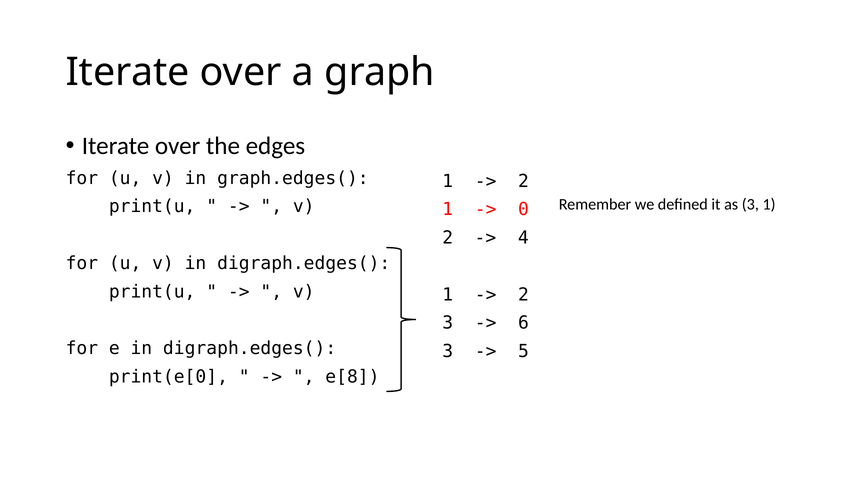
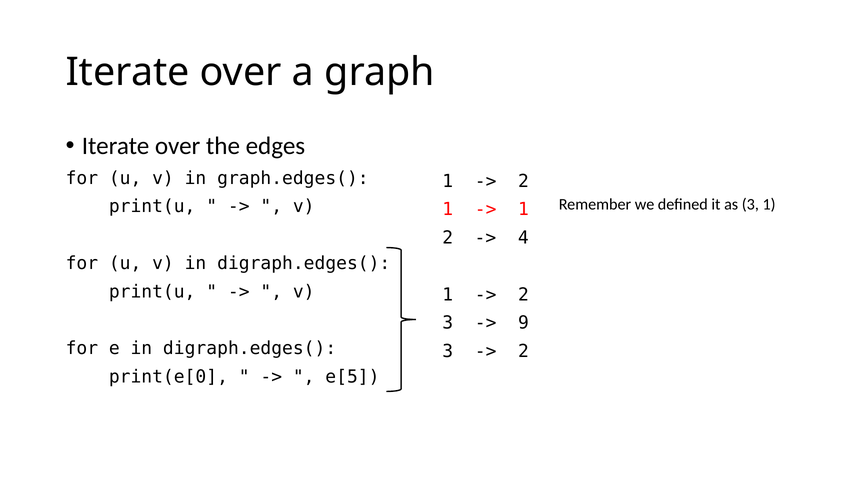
0: 0 -> 1 (523, 209)
6: 6 -> 9 (523, 323)
5: 5 -> 2 (523, 351)
e[8: e[8 -> e[5 (352, 376)
